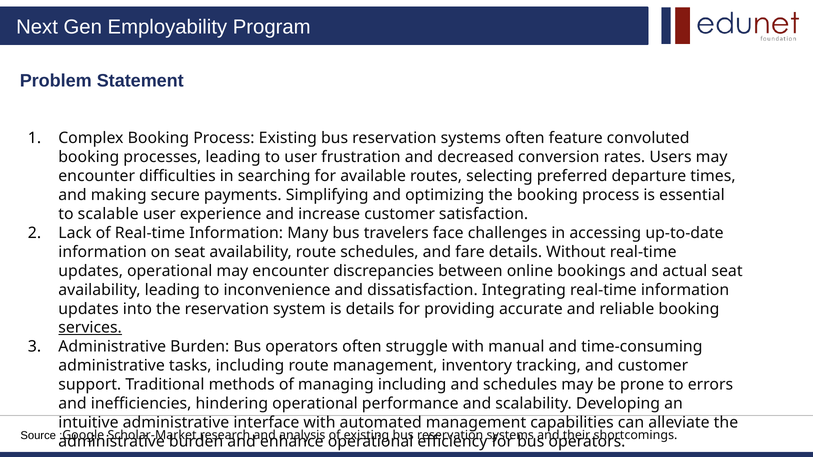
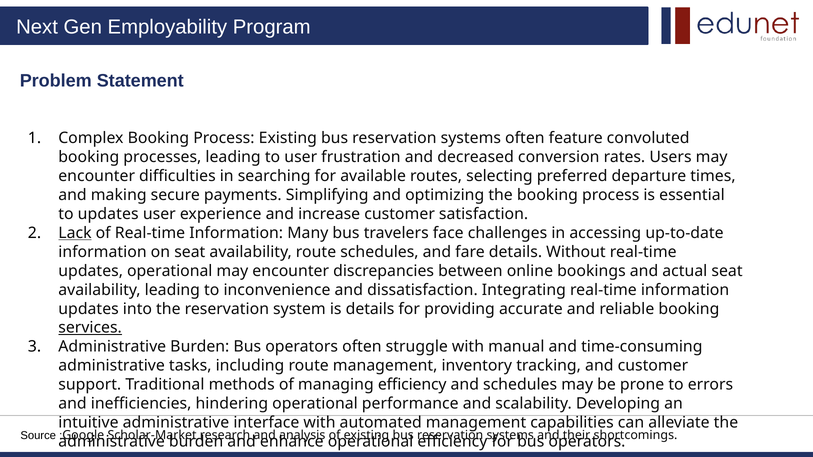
to scalable: scalable -> updates (108, 214)
Lack underline: none -> present (75, 233)
managing including: including -> efficiency (412, 385)
